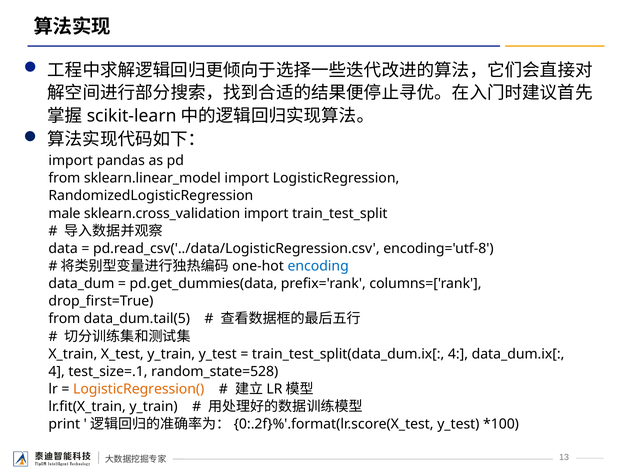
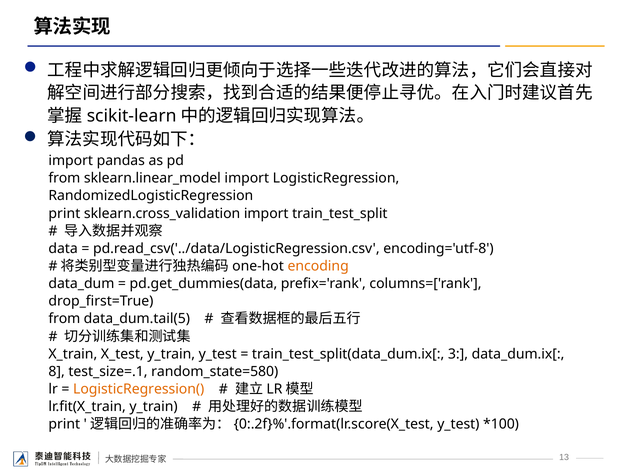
male: male -> print (64, 213)
encoding colour: blue -> orange (318, 266)
train_test_split(data_dum.ix[ 4: 4 -> 3 (458, 354)
4: 4 -> 8 (57, 372)
random_state=528: random_state=528 -> random_state=580 (215, 372)
